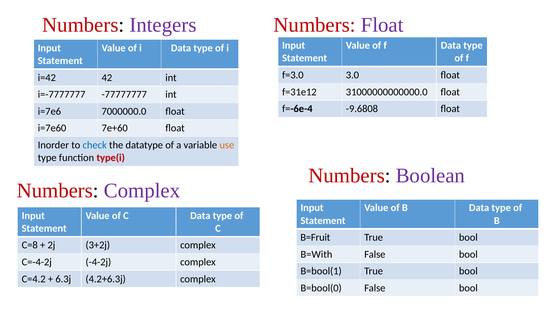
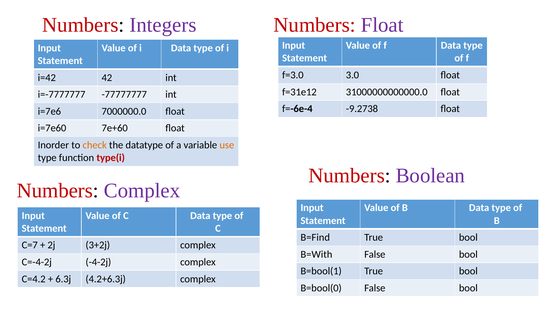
-9.6808: -9.6808 -> -9.2738 (362, 109)
check colour: blue -> orange (95, 145)
B=Fruit: B=Fruit -> B=Find (315, 238)
C=8: C=8 -> C=7 (30, 245)
